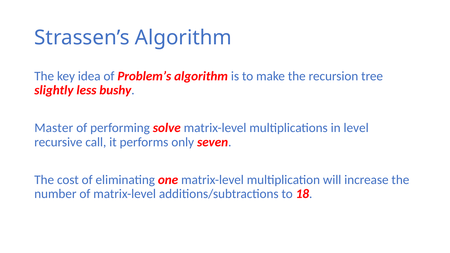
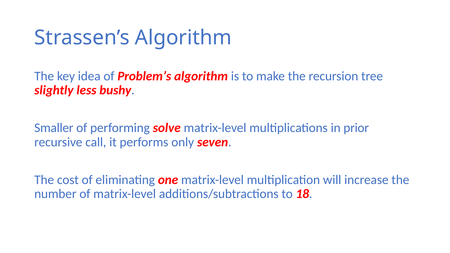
Master: Master -> Smaller (54, 128)
level: level -> prior (356, 128)
